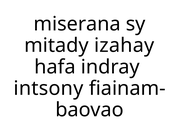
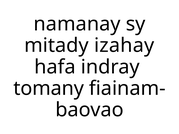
miserana: miserana -> namanay (77, 24)
intsony: intsony -> tomany (49, 88)
